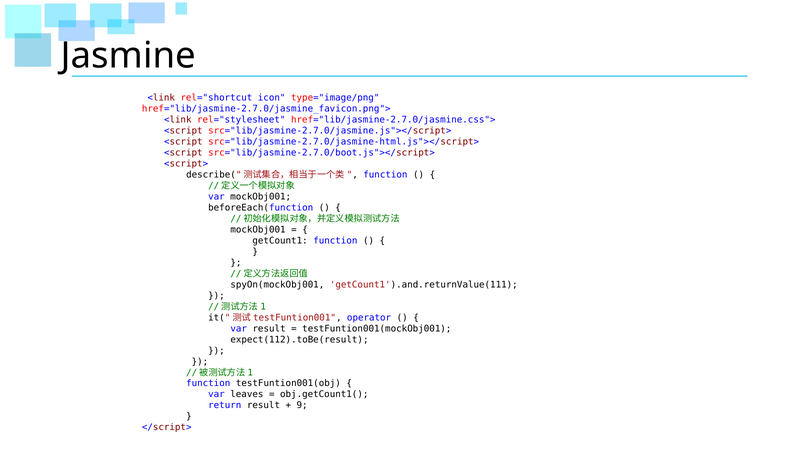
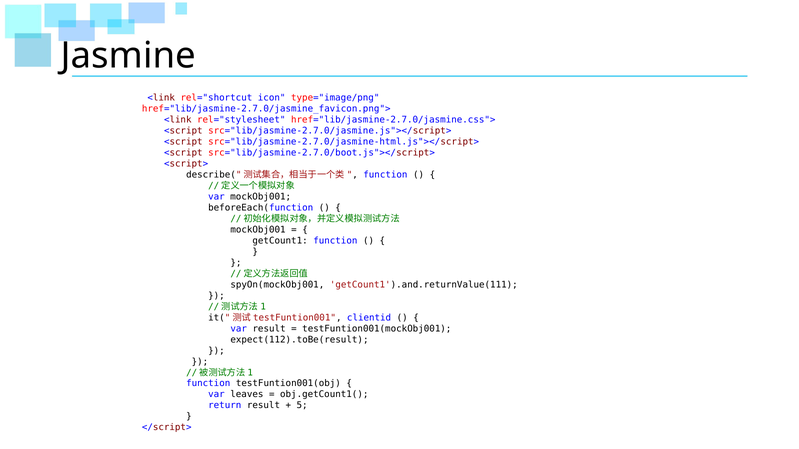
operator: operator -> clientid (369, 318)
9: 9 -> 5 (302, 406)
